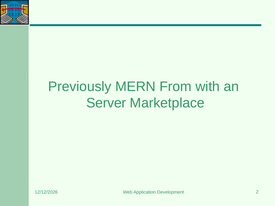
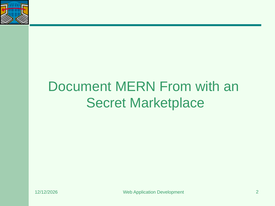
Previously: Previously -> Document (80, 87)
Server: Server -> Secret (106, 103)
